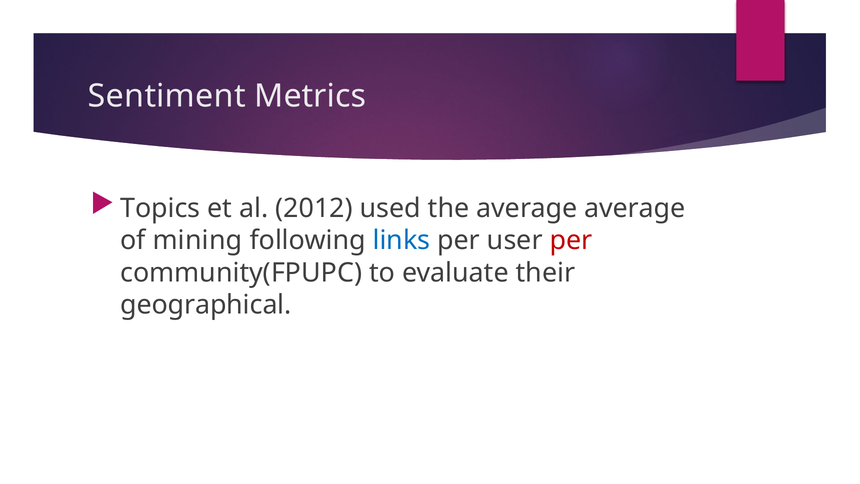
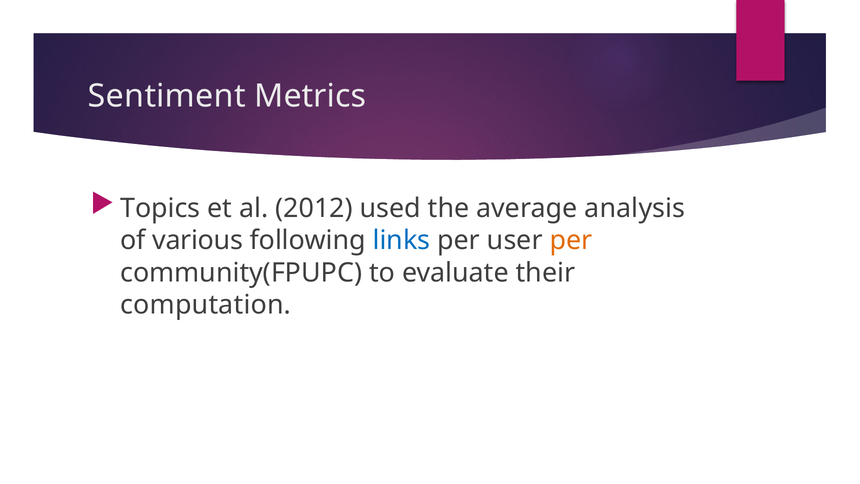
average average: average -> analysis (635, 208)
mining: mining -> various (198, 240)
per colour: red -> orange (571, 240)
geographical: geographical -> computation (206, 305)
